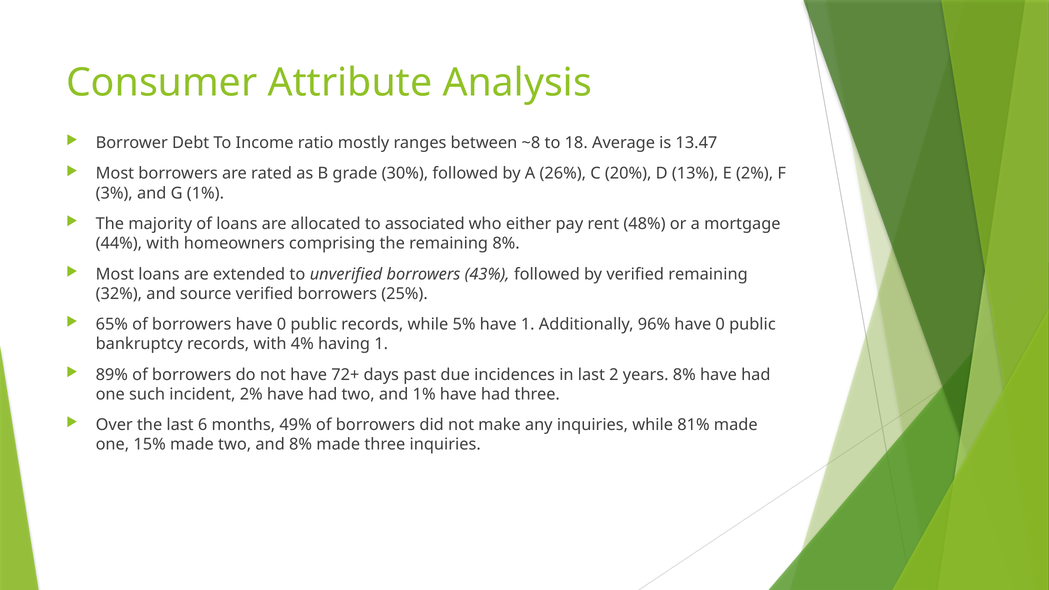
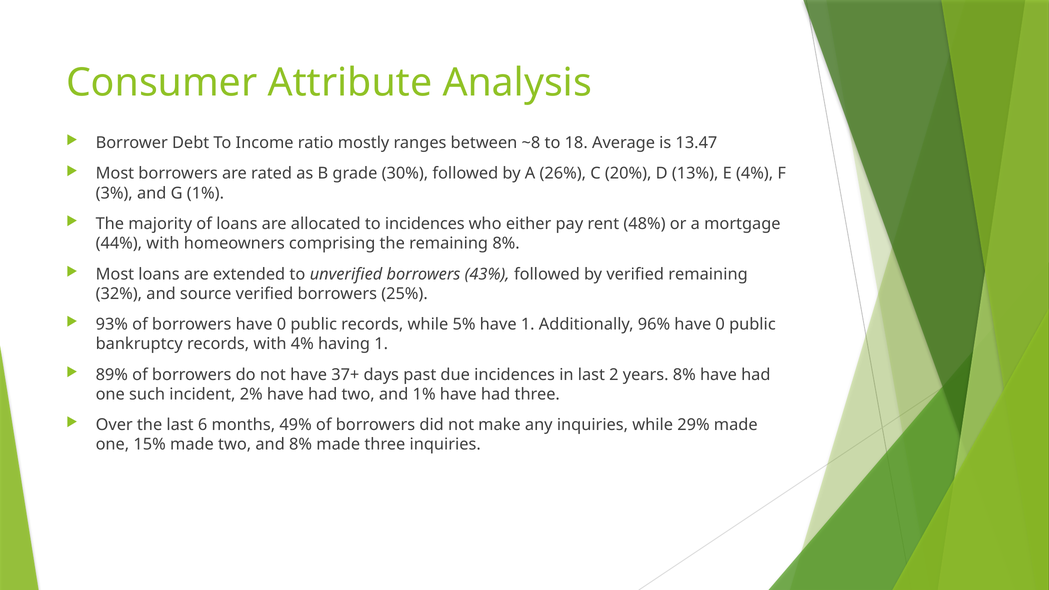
E 2%: 2% -> 4% (755, 174)
to associated: associated -> incidences (425, 224)
65%: 65% -> 93% (112, 324)
72+: 72+ -> 37+ (345, 375)
81%: 81% -> 29% (693, 425)
